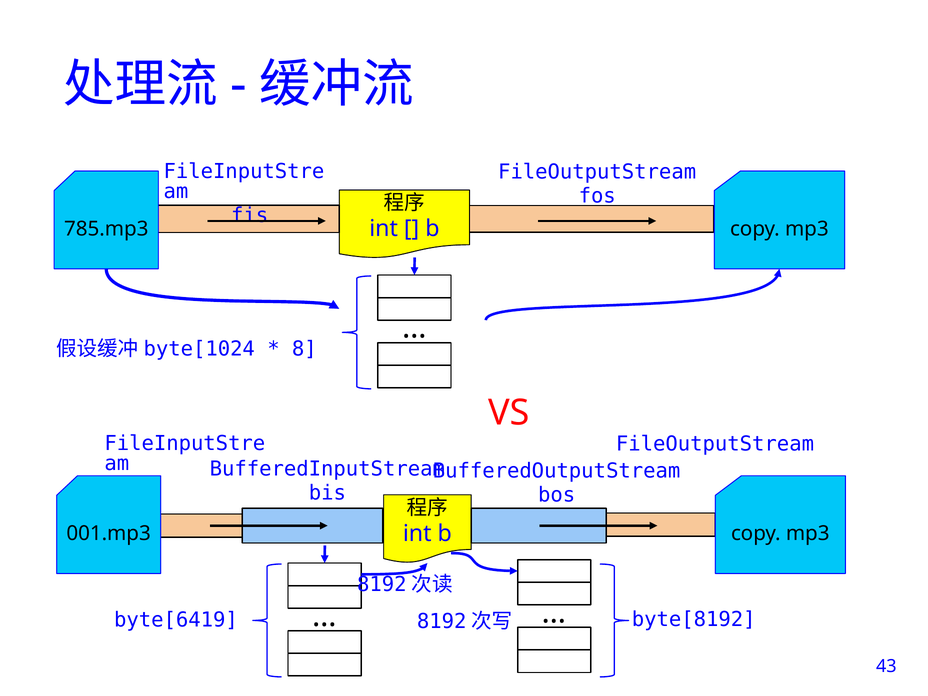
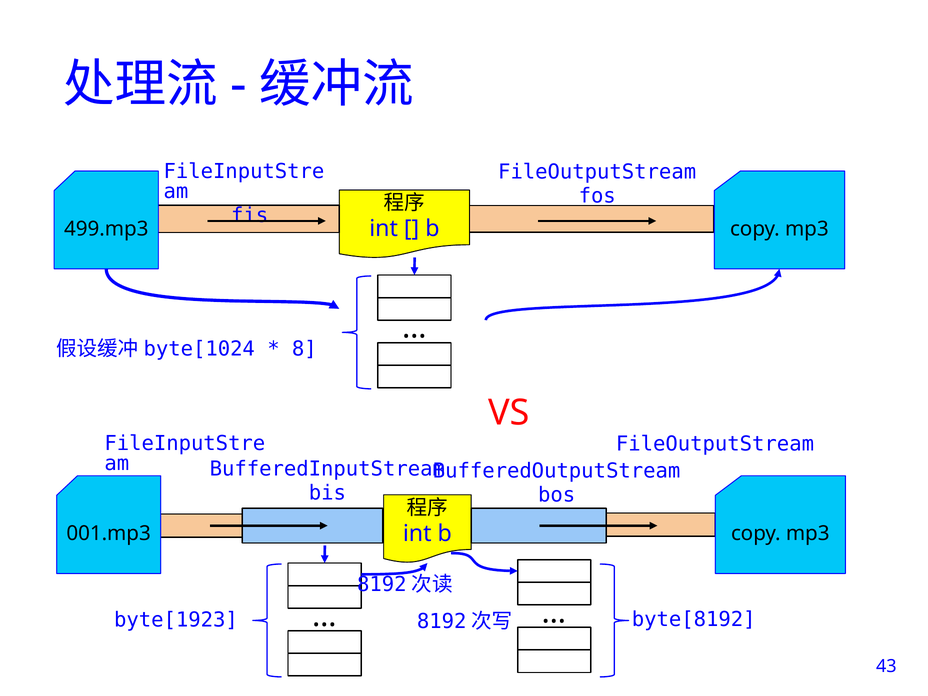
785.mp3: 785.mp3 -> 499.mp3 (106, 229)
byte[6419: byte[6419 -> byte[1923 (176, 620)
